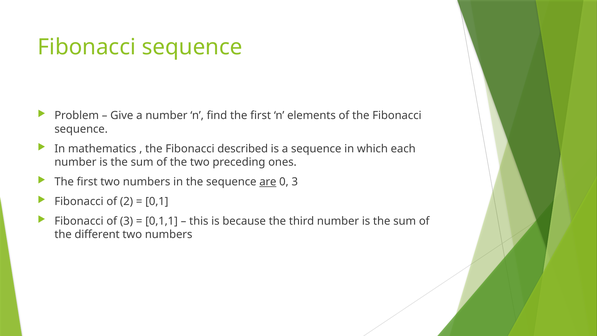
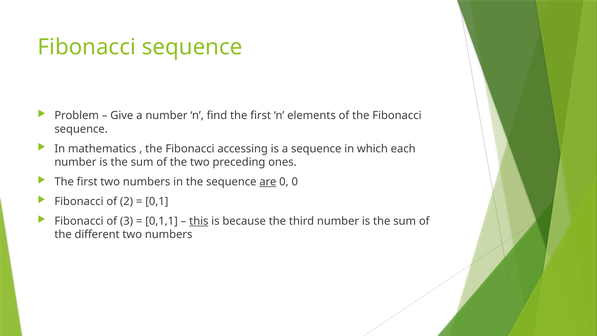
described: described -> accessing (243, 149)
0 3: 3 -> 0 (295, 182)
this underline: none -> present (199, 221)
